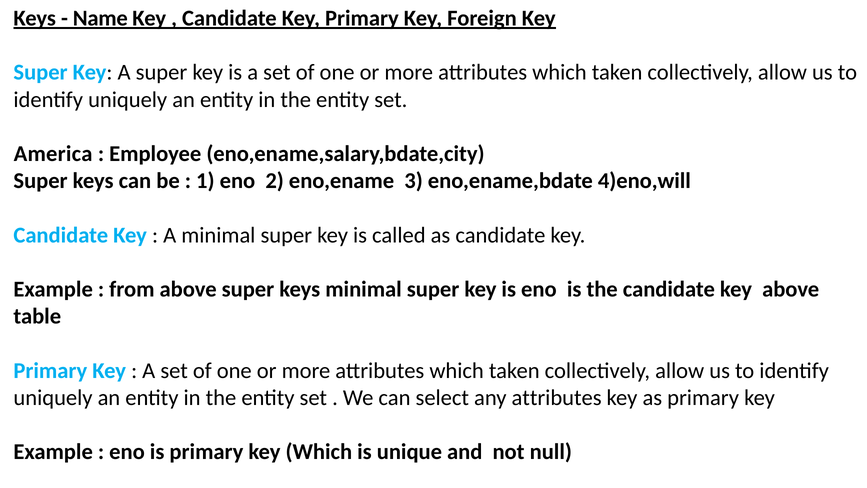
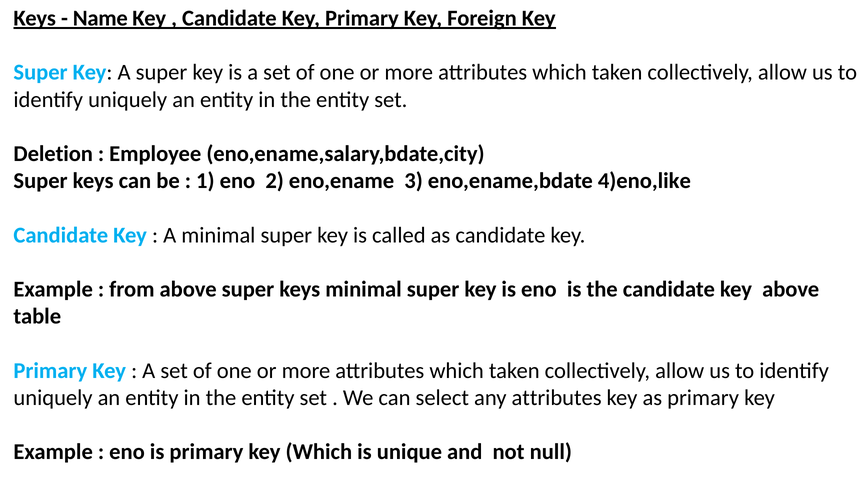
America: America -> Deletion (53, 154)
4)eno,will: 4)eno,will -> 4)eno,like (644, 181)
